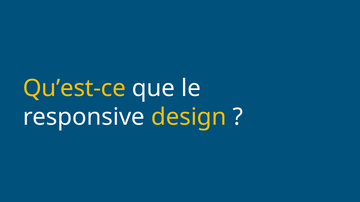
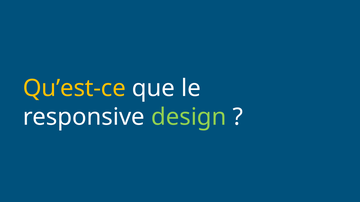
design colour: yellow -> light green (189, 117)
